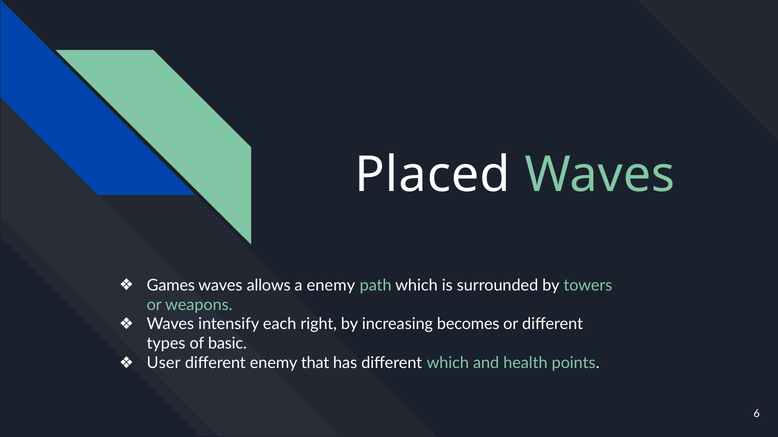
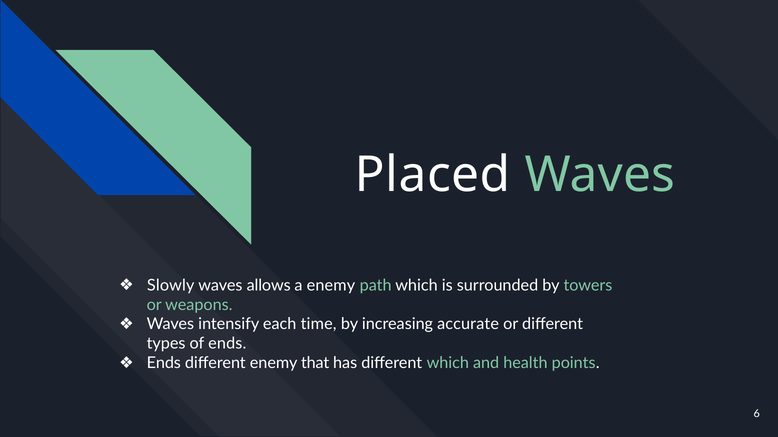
Games: Games -> Slowly (171, 286)
right: right -> time (319, 325)
becomes: becomes -> accurate (468, 325)
of basic: basic -> ends (227, 344)
User: User -> Ends (164, 363)
